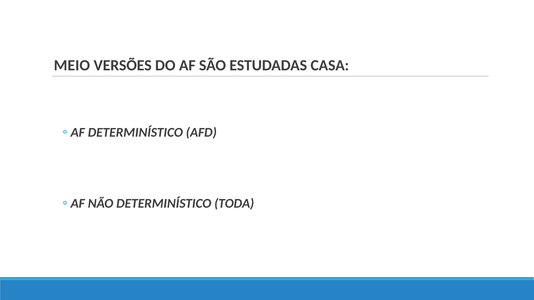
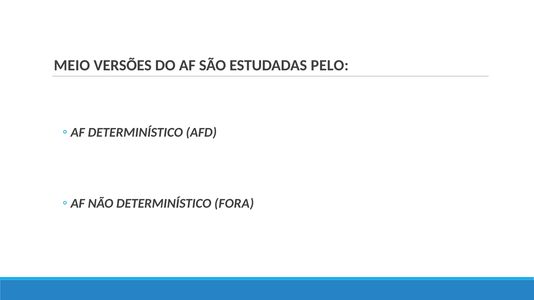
CASA: CASA -> PELO (330, 66)
TODA: TODA -> FORA (234, 204)
